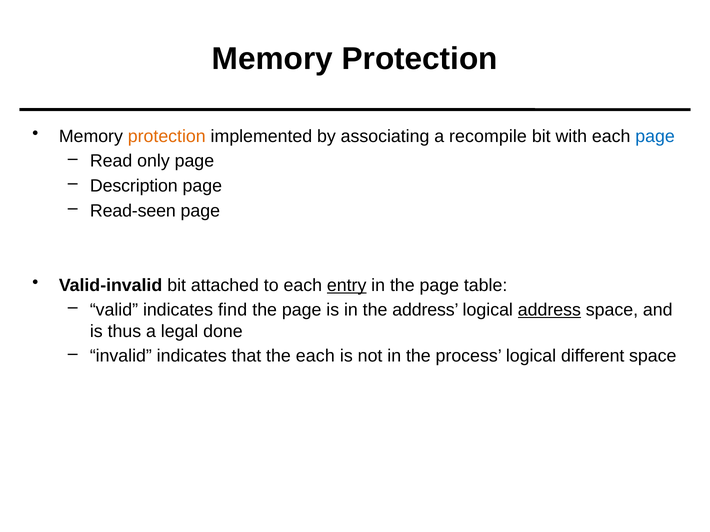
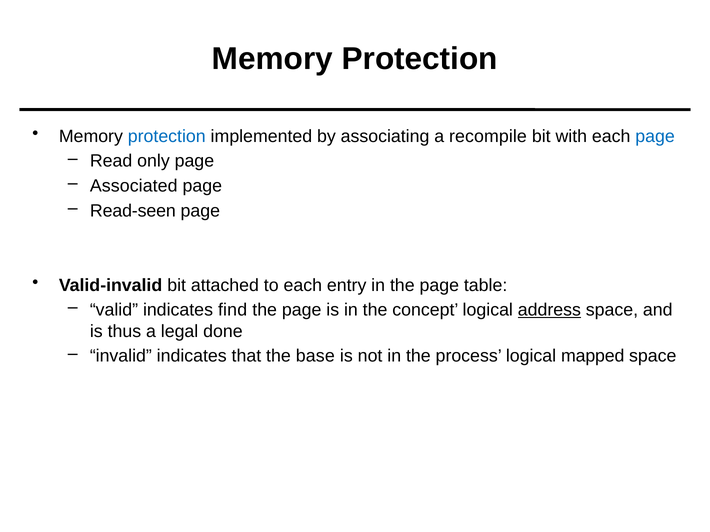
protection colour: orange -> blue (167, 136)
Description: Description -> Associated (134, 186)
entry underline: present -> none (347, 285)
the address: address -> concept (425, 310)
the each: each -> base (315, 356)
different: different -> mapped (593, 356)
